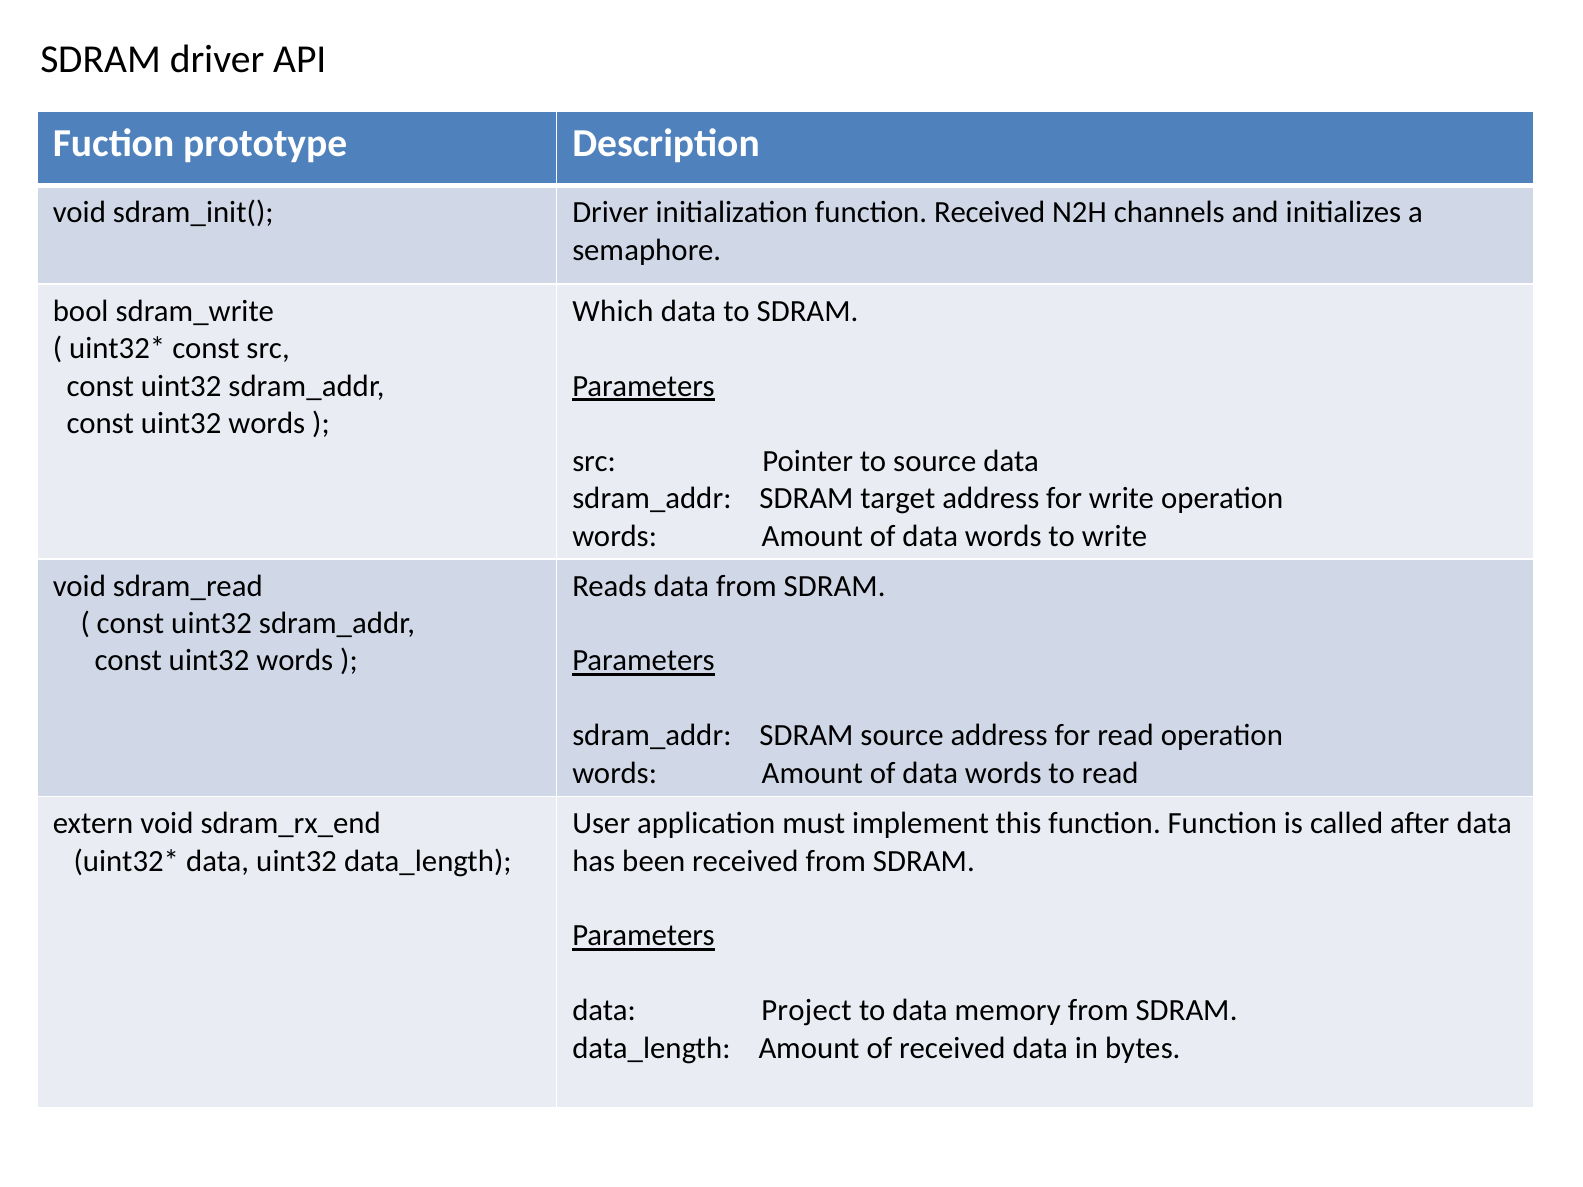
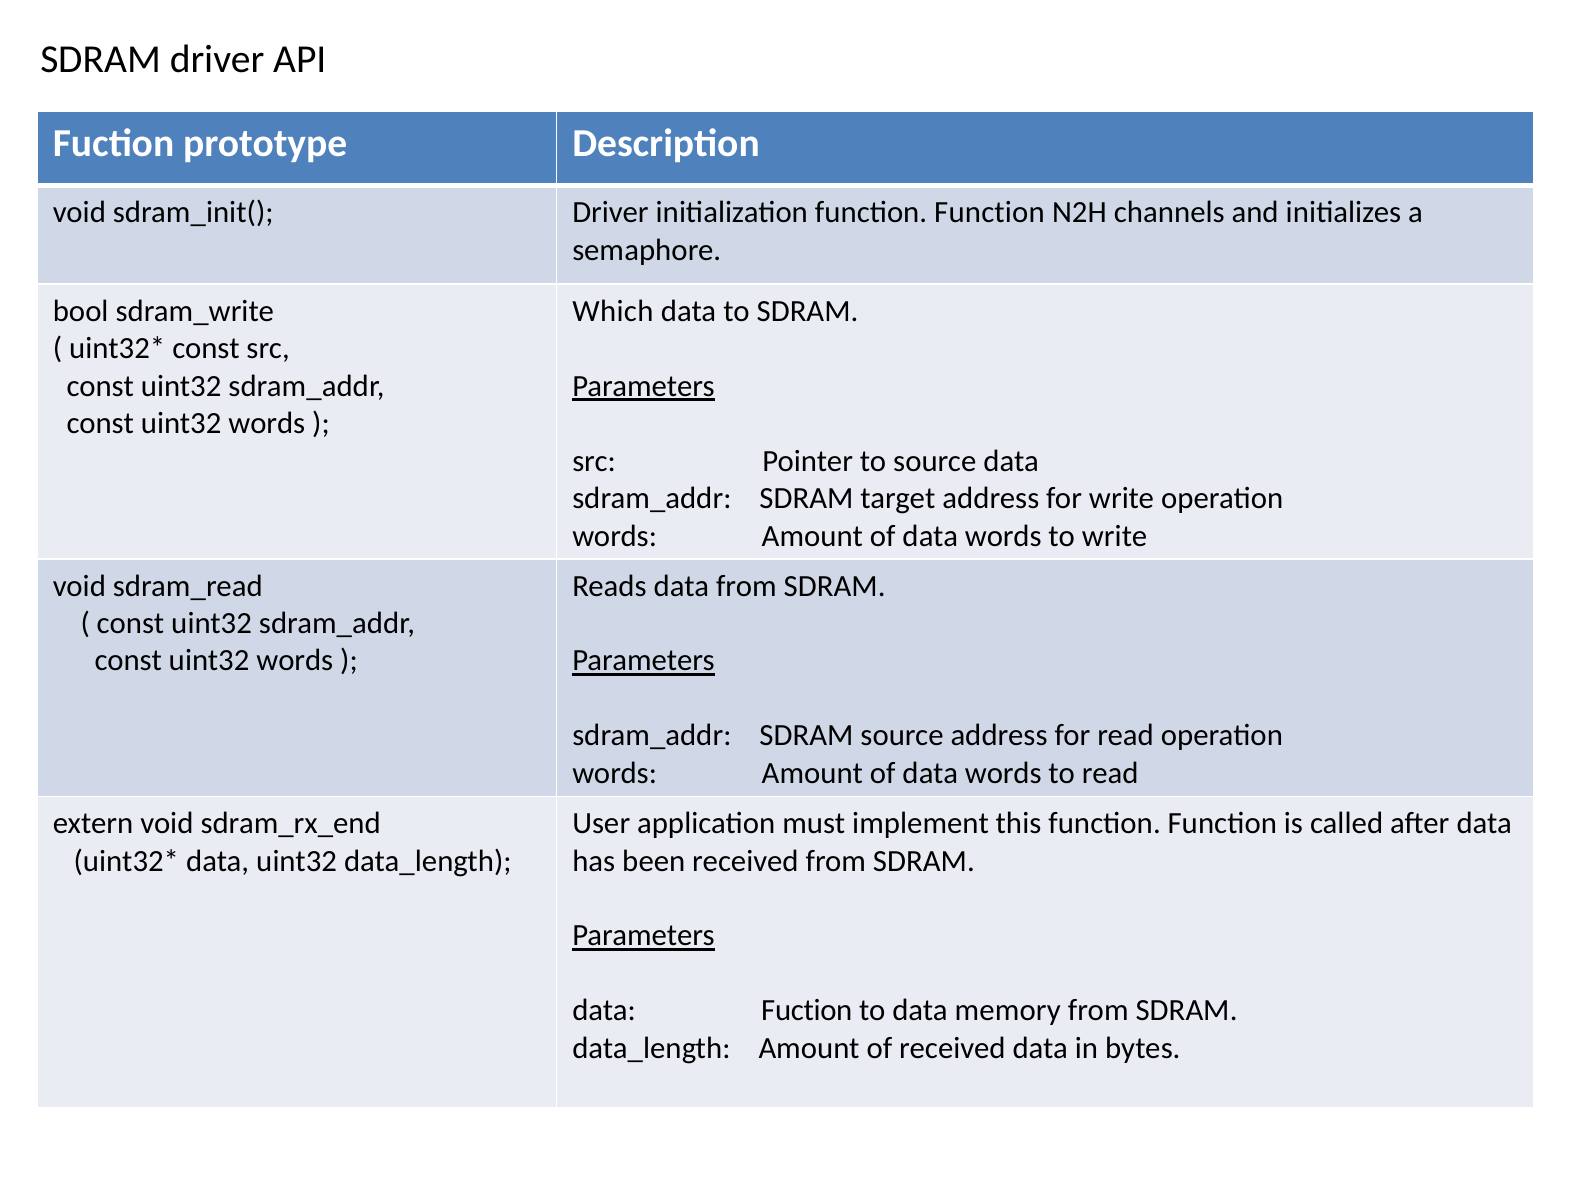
initialization function Received: Received -> Function (990, 213)
data Project: Project -> Fuction (807, 1011)
